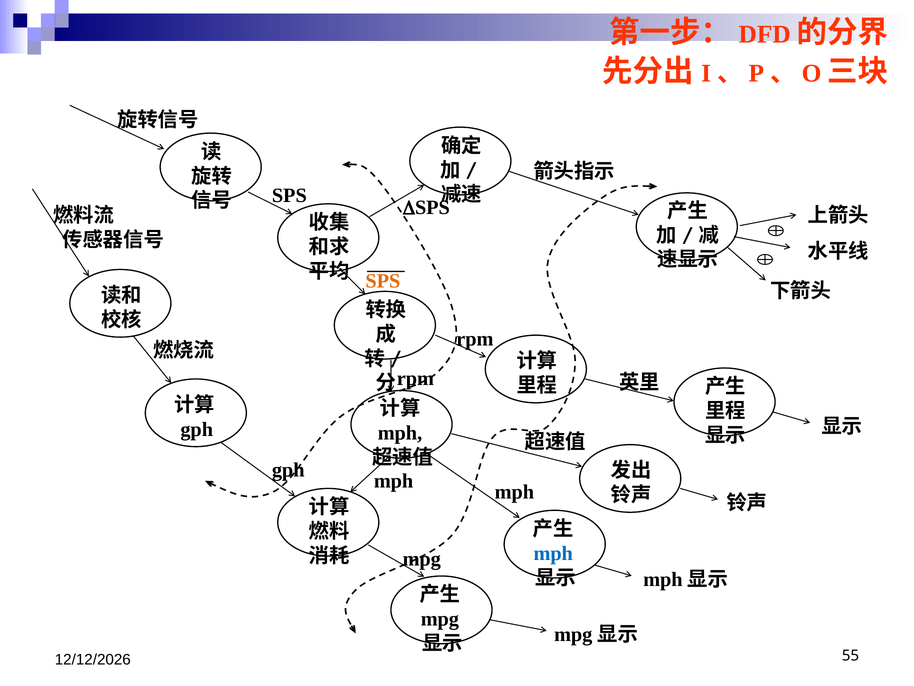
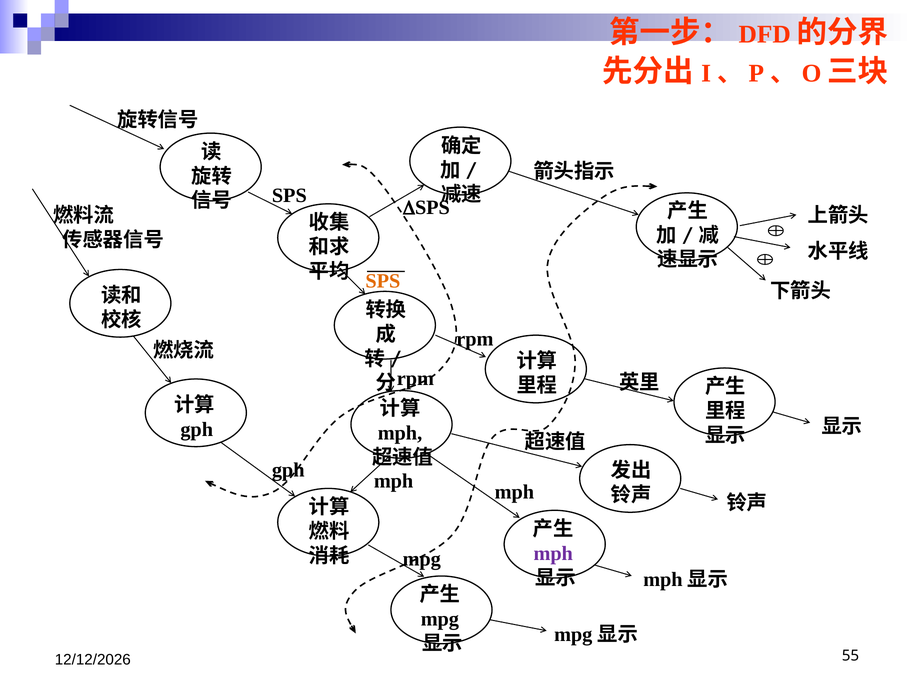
mph colour: blue -> purple (553, 553)
